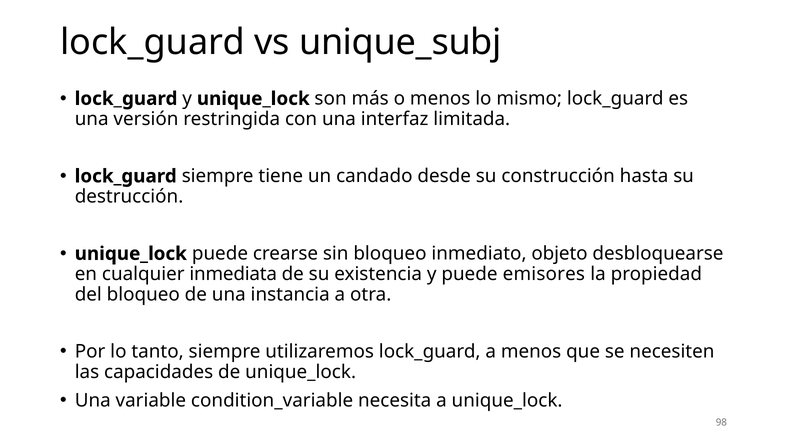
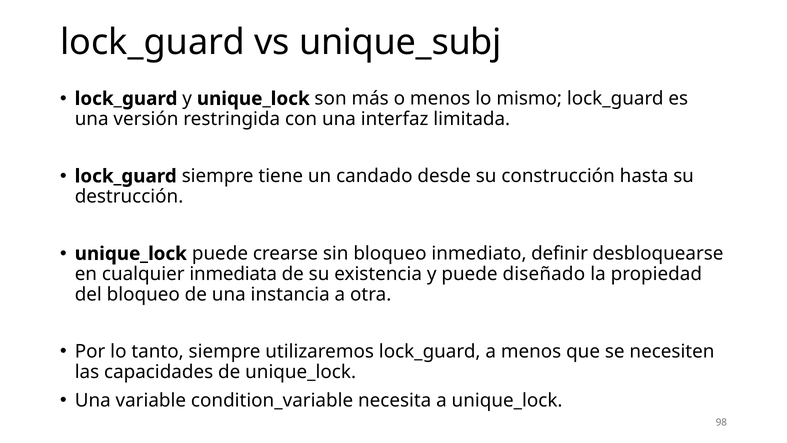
objeto: objeto -> definir (560, 253)
emisores: emisores -> diseñado (544, 274)
